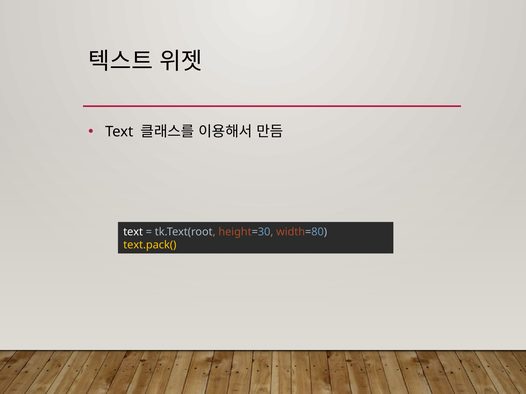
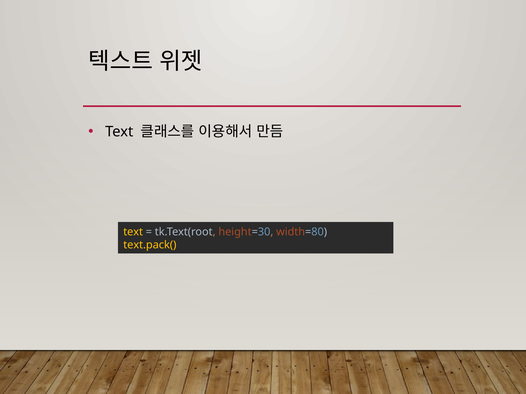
text colour: white -> yellow (133, 232)
